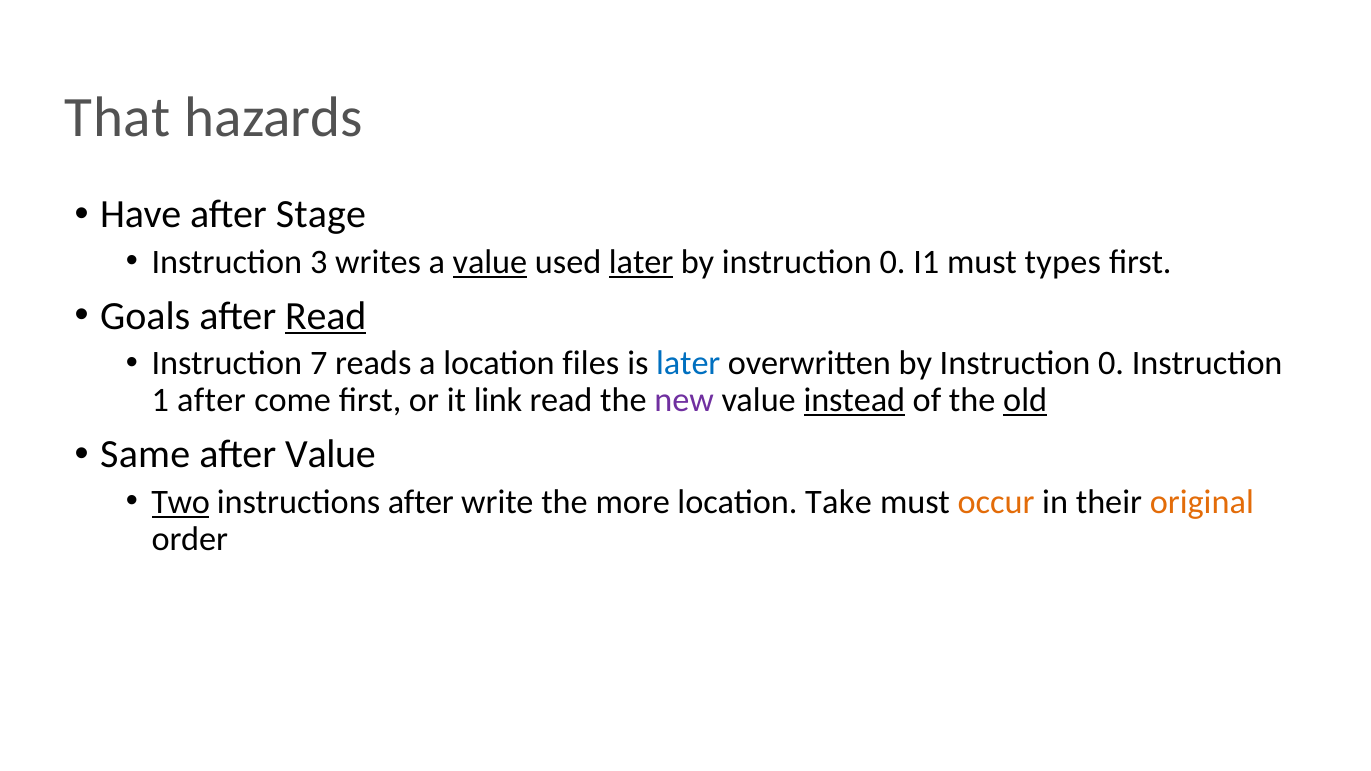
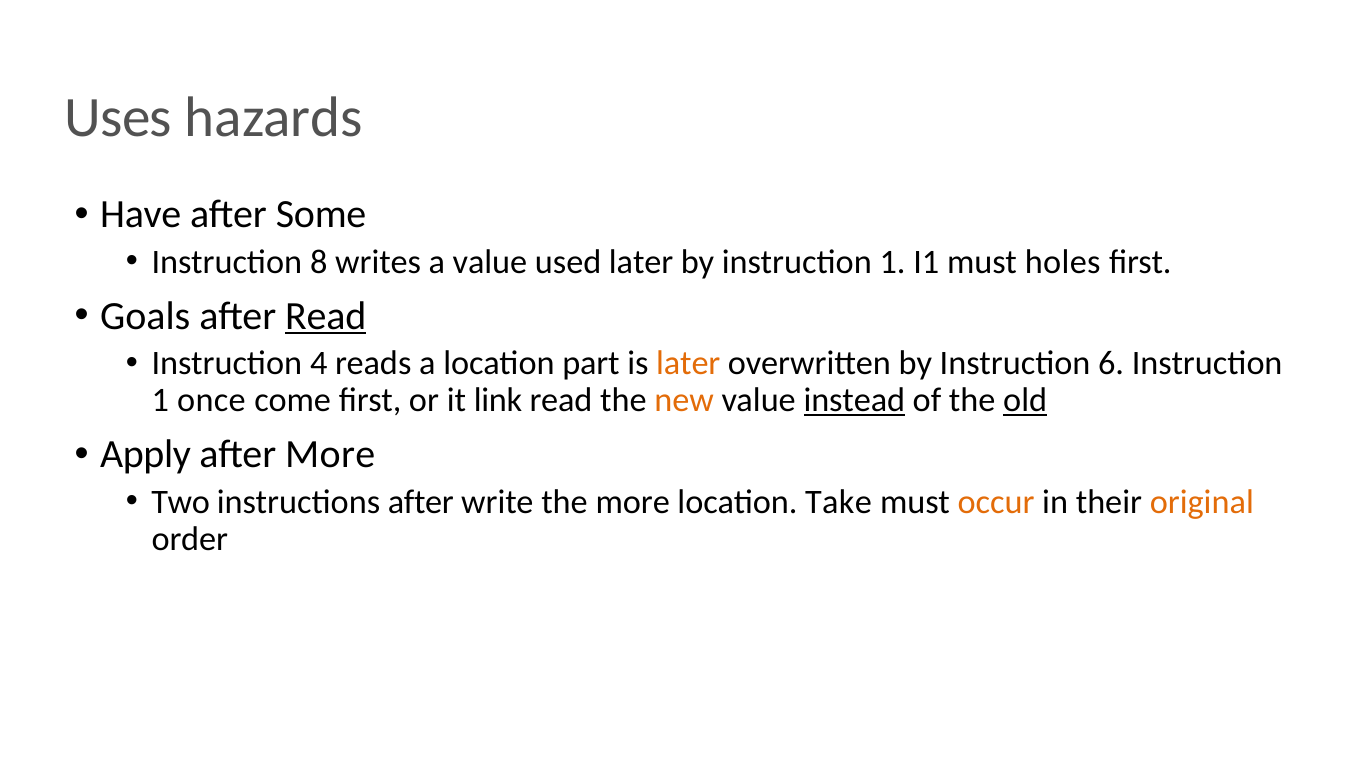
That: That -> Uses (118, 117)
Stage: Stage -> Some (321, 215)
3: 3 -> 8 (319, 262)
value underline: present -> none (490, 262)
later underline: present -> none (641, 262)
0: 0 -> 1 (893, 262)
types: types -> holes (1063, 262)
7: 7 -> 4 (319, 363)
files: files -> part (591, 363)
later colour: blue -> orange (688, 363)
overwritten by Instruction 0: 0 -> 6 (1111, 363)
1 after: after -> once (211, 400)
new colour: purple -> orange (684, 400)
Same: Same -> Apply (145, 455)
after Value: Value -> More (330, 455)
Two underline: present -> none (181, 502)
